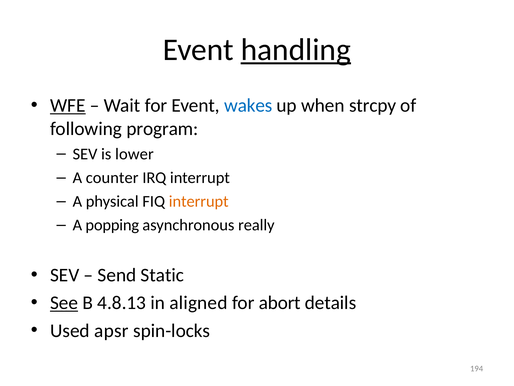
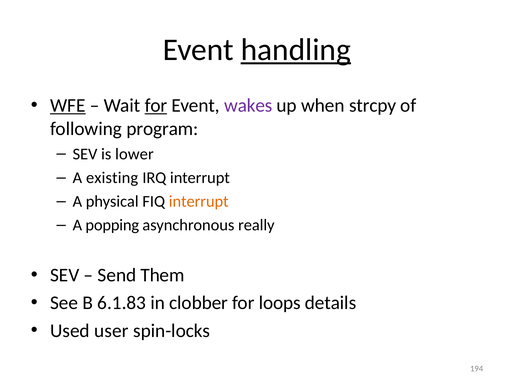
for underline: none -> present (156, 105)
wakes colour: blue -> purple (248, 105)
counter: counter -> existing (112, 178)
Static: Static -> Them (162, 275)
See underline: present -> none (64, 303)
4.8.13: 4.8.13 -> 6.1.83 (122, 303)
aligned: aligned -> clobber (199, 303)
abort: abort -> loops (280, 303)
apsr: apsr -> user (111, 330)
